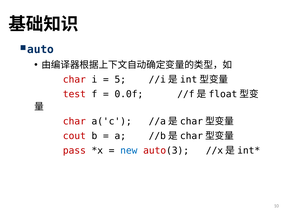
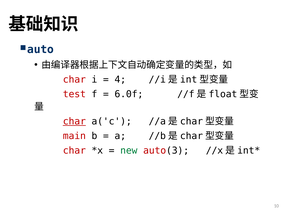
5: 5 -> 4 (120, 79)
0.0f: 0.0f -> 6.0f (129, 94)
char underline: none -> present (74, 121)
cout: cout -> main (74, 136)
pass: pass -> char (74, 150)
new colour: blue -> green (129, 150)
